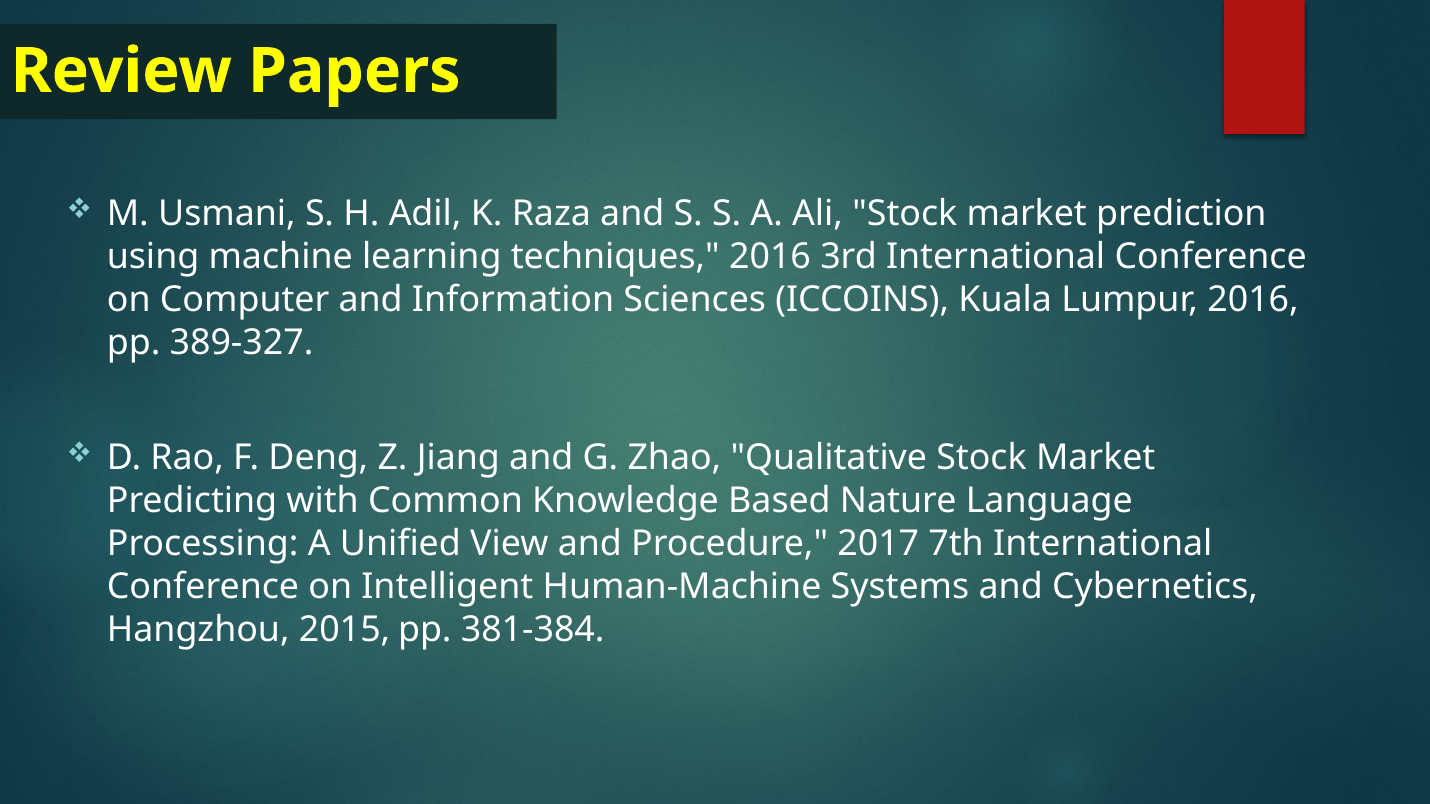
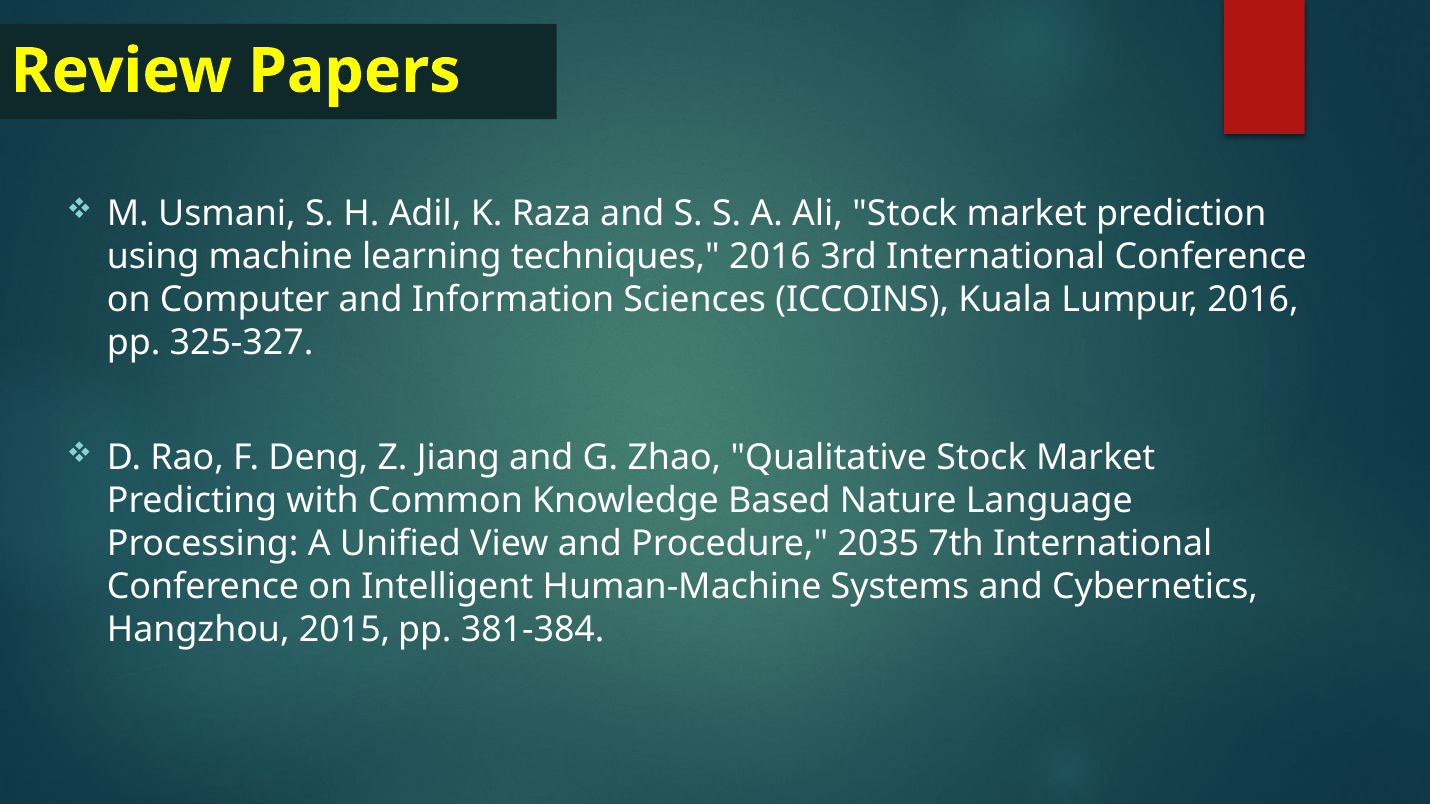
389-327: 389-327 -> 325-327 (241, 343)
2017: 2017 -> 2035 (878, 544)
